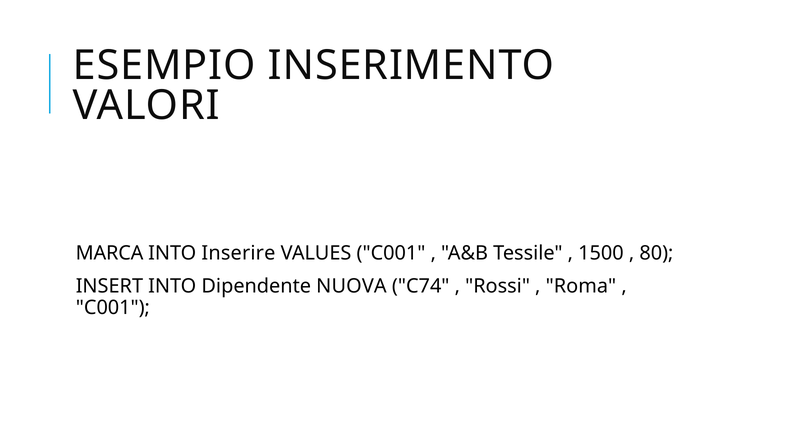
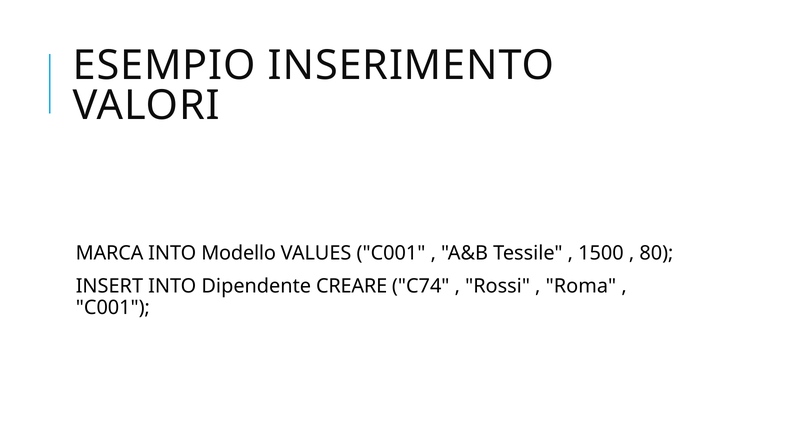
Inserire: Inserire -> Modello (239, 253)
NUOVA: NUOVA -> CREARE (352, 286)
